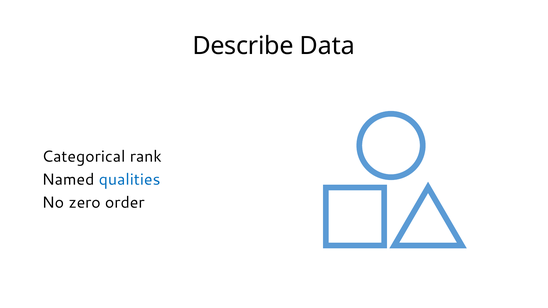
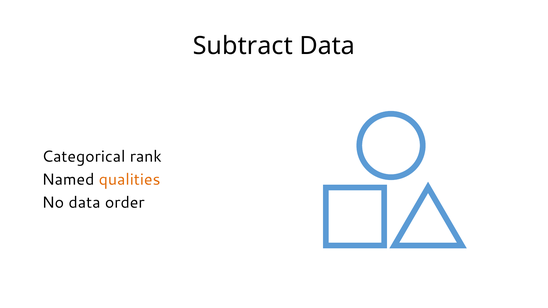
Describe: Describe -> Subtract (243, 46)
qualities colour: blue -> orange (130, 180)
No zero: zero -> data (84, 203)
